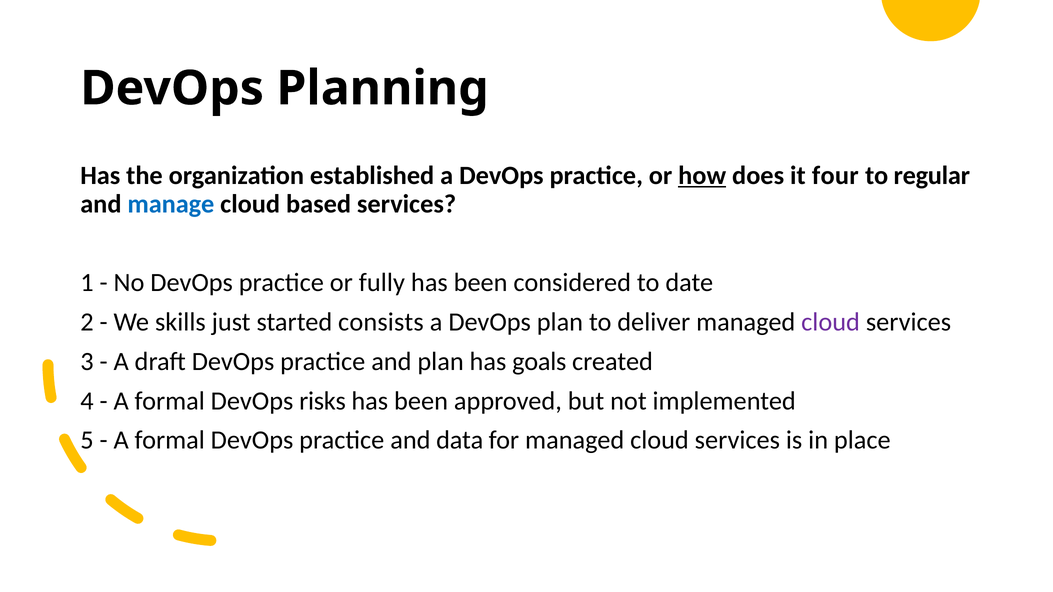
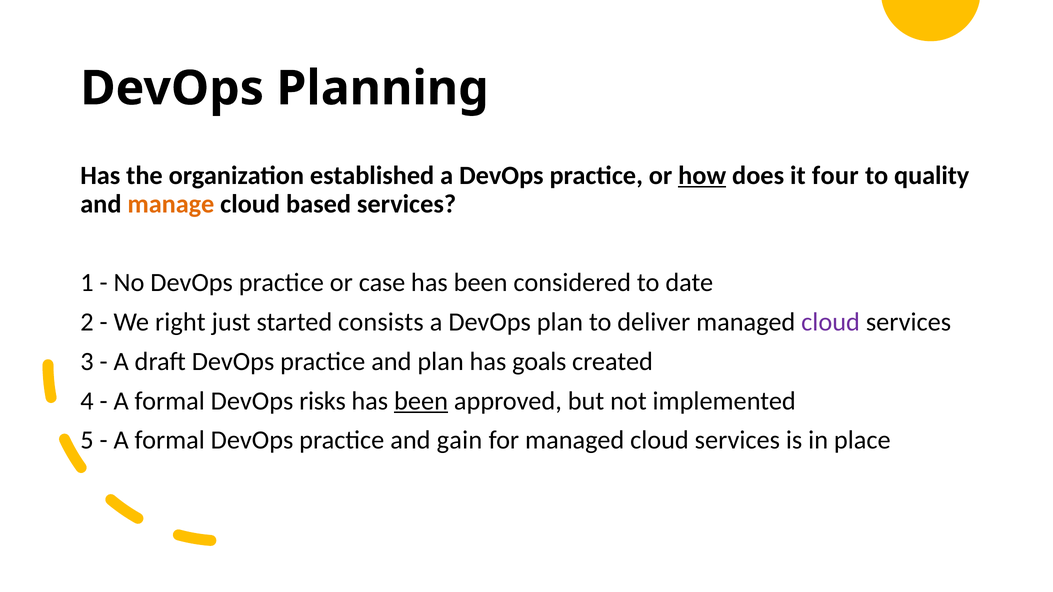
regular: regular -> quality (932, 176)
manage colour: blue -> orange (171, 204)
fully: fully -> case (382, 283)
skills: skills -> right (180, 322)
been underline: none -> present (421, 401)
data: data -> gain (459, 440)
